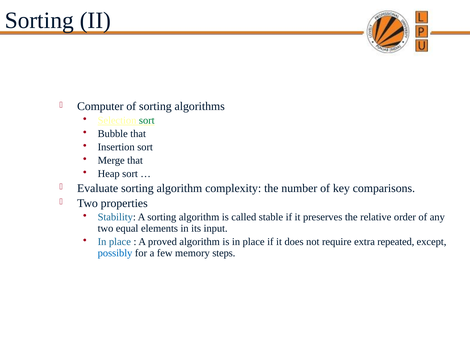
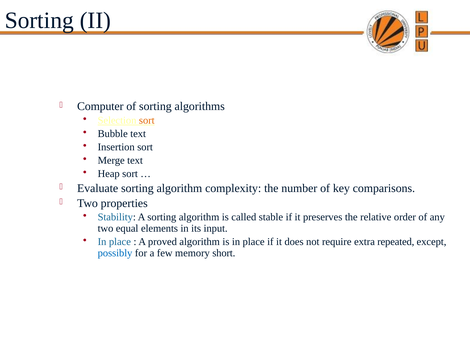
sort colour: green -> orange (147, 121)
Bubble that: that -> text (138, 134)
Merge that: that -> text (135, 161)
steps: steps -> short (224, 253)
